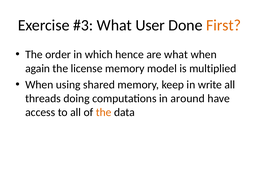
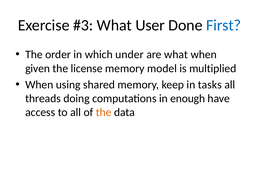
First colour: orange -> blue (224, 25)
hence: hence -> under (130, 54)
again: again -> given (38, 68)
write: write -> tasks (210, 84)
around: around -> enough (188, 98)
